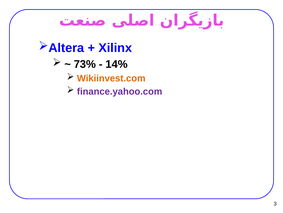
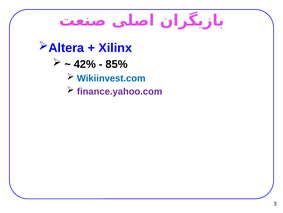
73%: 73% -> 42% (85, 64)
14%: 14% -> 85% (117, 64)
Wikiinvest.com colour: orange -> blue (111, 78)
